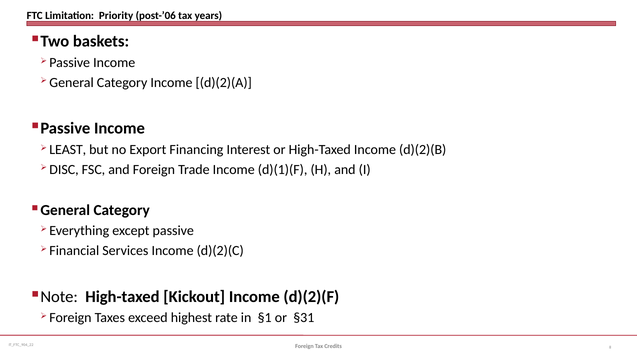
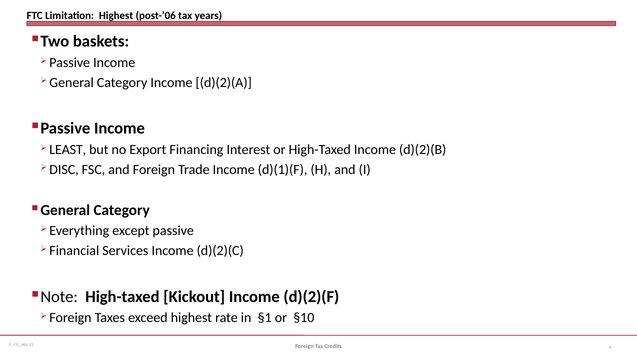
Limitation Priority: Priority -> Highest (116, 15)
§31: §31 -> §10 (304, 318)
